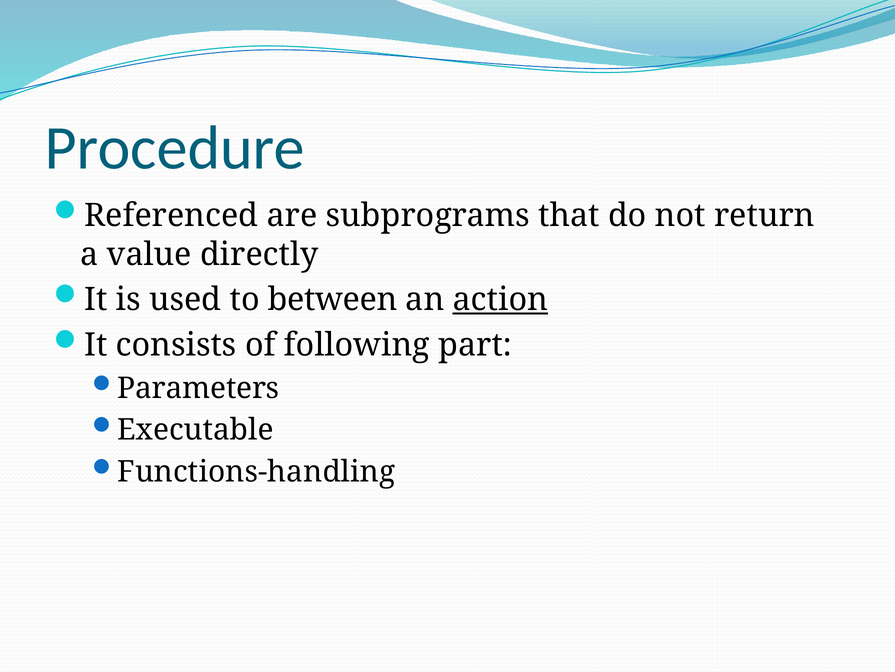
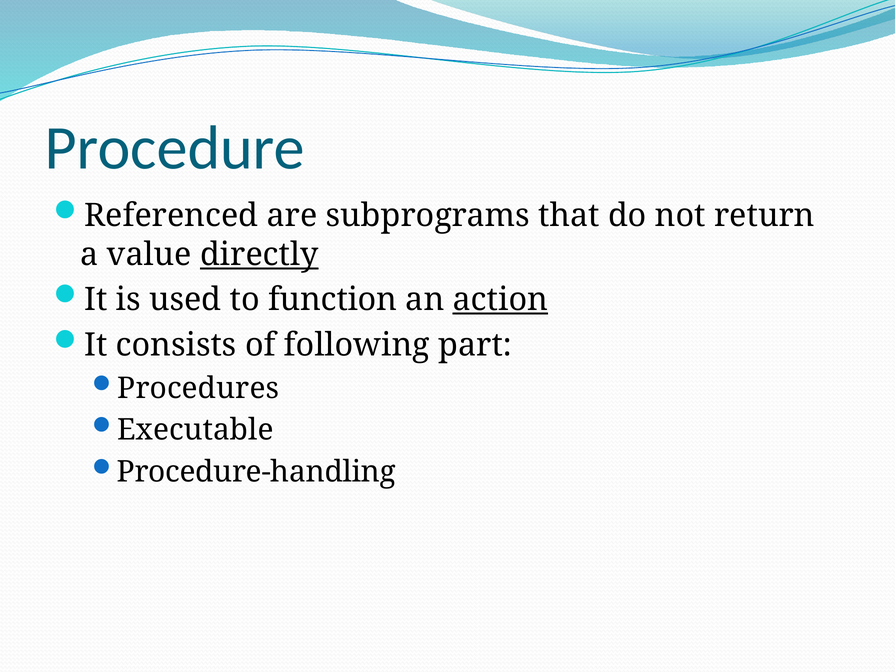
directly underline: none -> present (259, 254)
between: between -> function (333, 299)
Parameters: Parameters -> Procedures (198, 388)
Functions-handling: Functions-handling -> Procedure-handling (256, 471)
